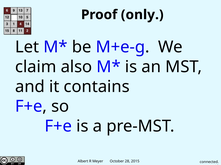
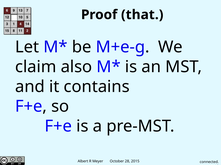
only: only -> that (142, 15)
